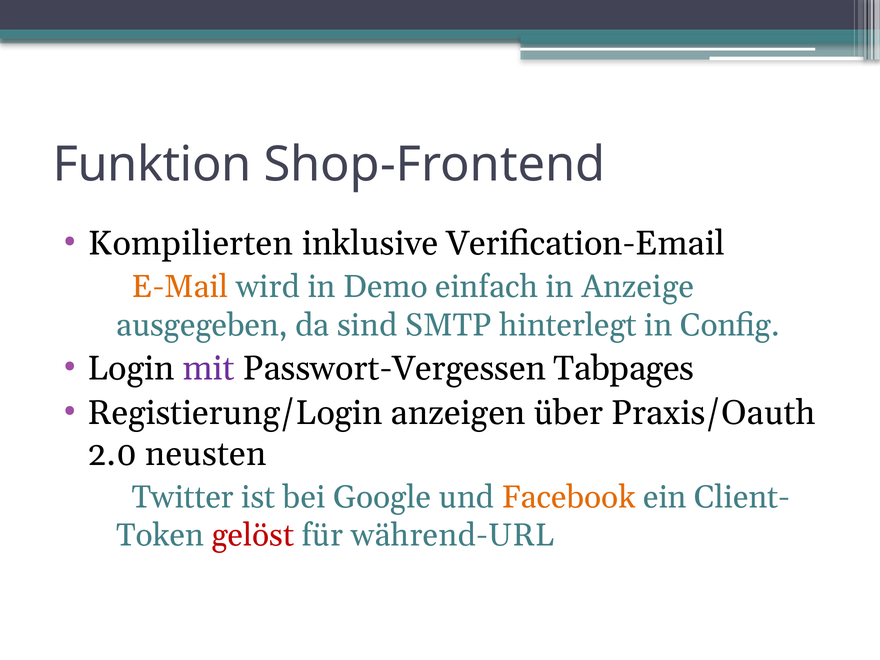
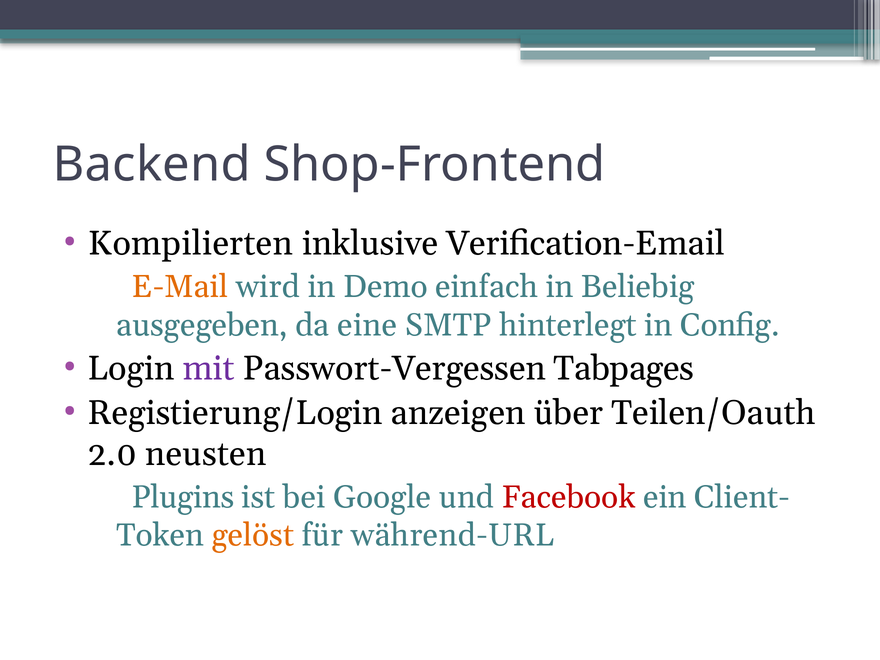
Funktion: Funktion -> Backend (152, 165)
Anzeige: Anzeige -> Beliebig (638, 287)
sind: sind -> eine (367, 325)
Praxis/Oauth: Praxis/Oauth -> Teilen/Oauth (713, 413)
Twitter: Twitter -> Plugins (183, 497)
Facebook colour: orange -> red (569, 497)
gelöst colour: red -> orange (253, 535)
